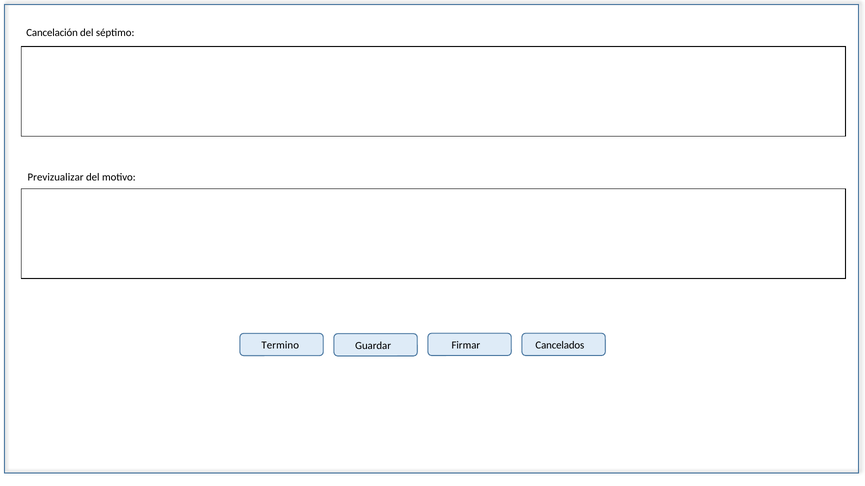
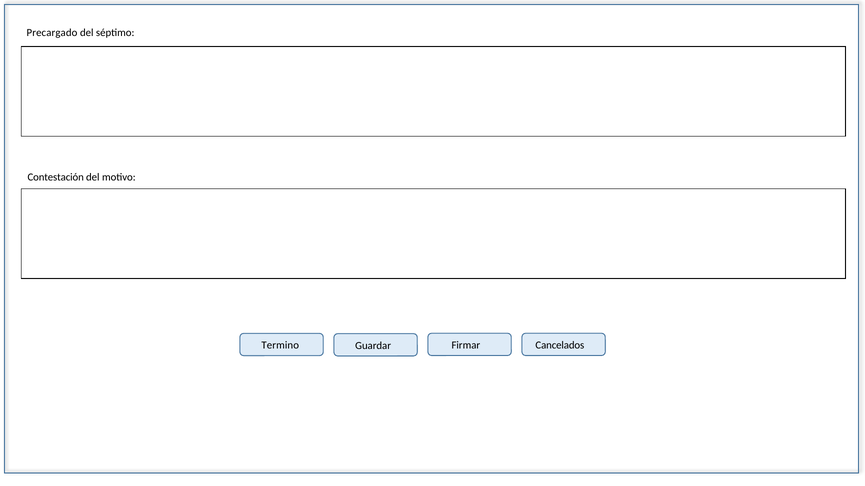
Cancelación: Cancelación -> Precargado (52, 33)
Previzualizar: Previzualizar -> Contestación (56, 177)
